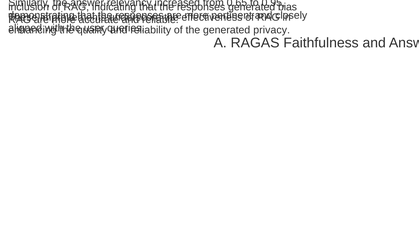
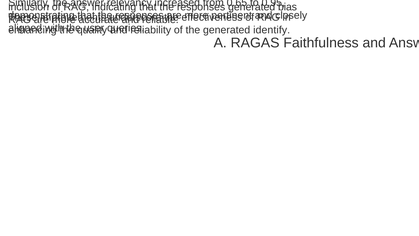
privacy: privacy -> identify (272, 30)
